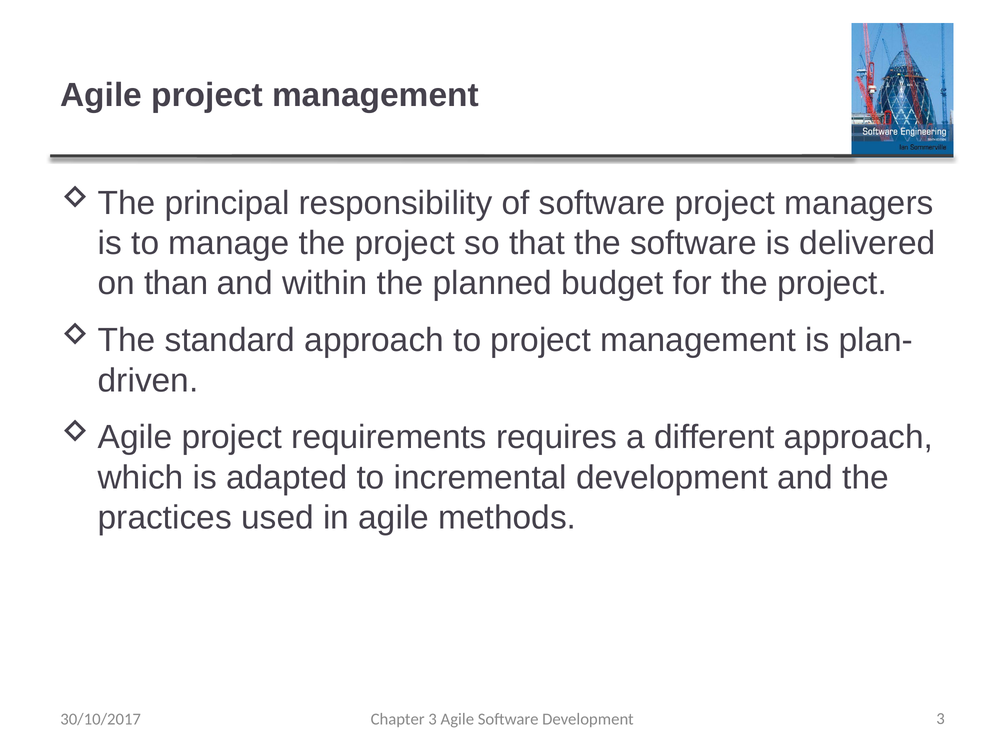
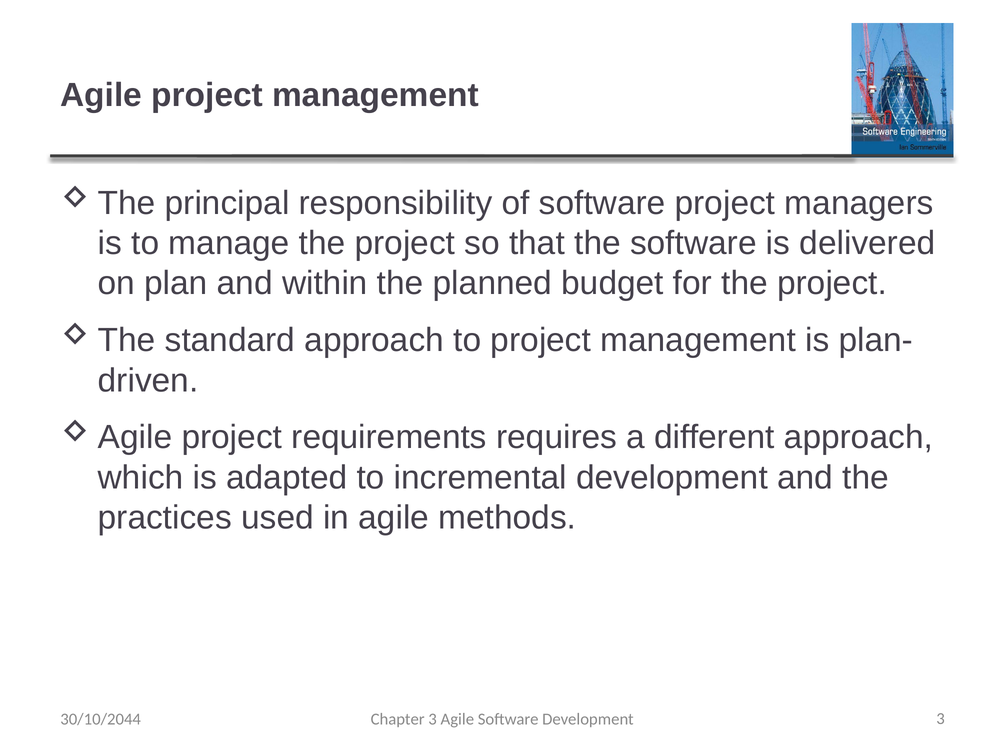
than: than -> plan (176, 284)
30/10/2017: 30/10/2017 -> 30/10/2044 (101, 720)
